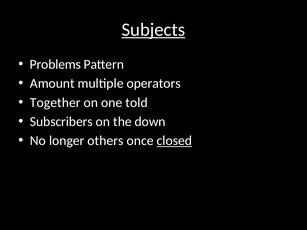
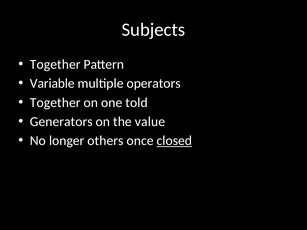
Subjects underline: present -> none (153, 30)
Problems: Problems -> Together (55, 64)
Amount: Amount -> Variable (52, 84)
Subscribers: Subscribers -> Generators (61, 122)
down: down -> value (150, 122)
